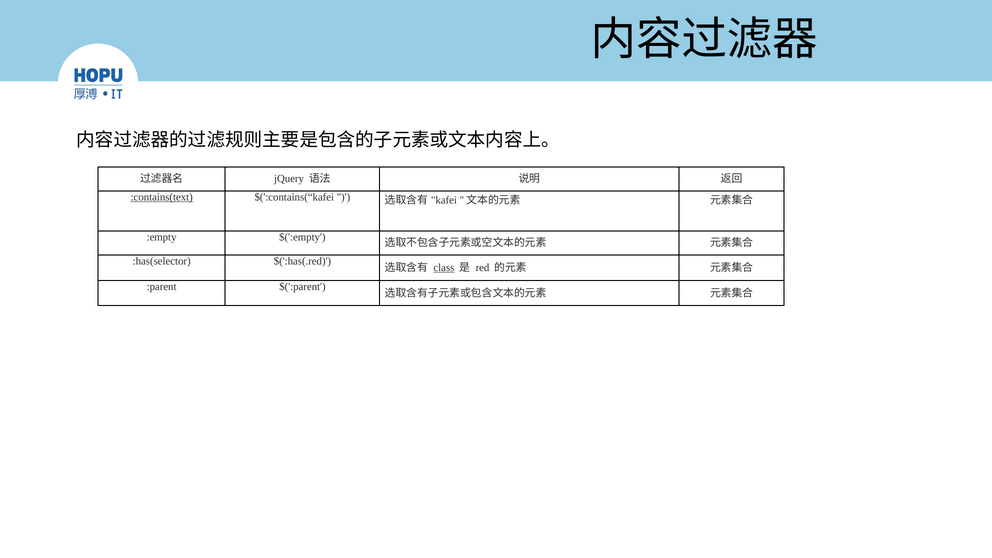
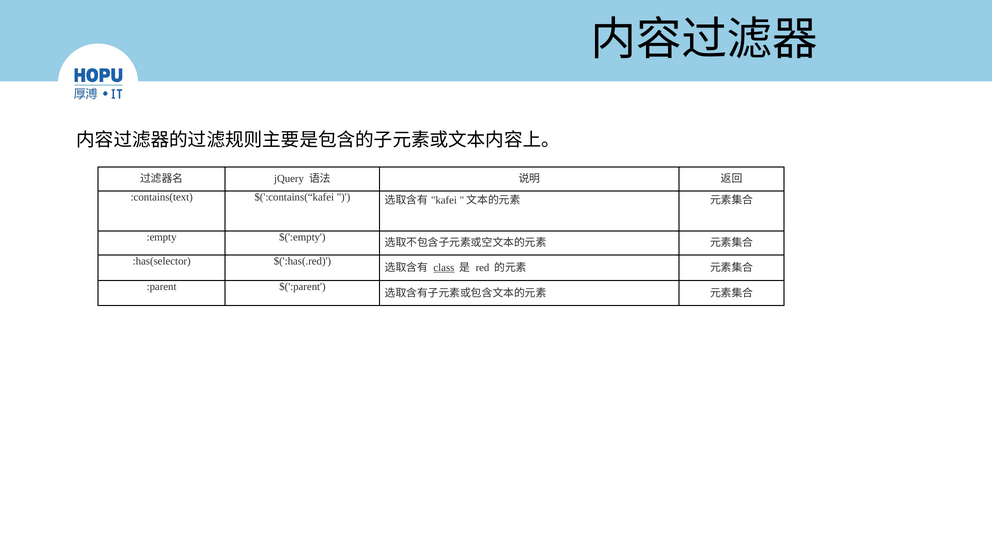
:contains(text underline: present -> none (162, 197)
